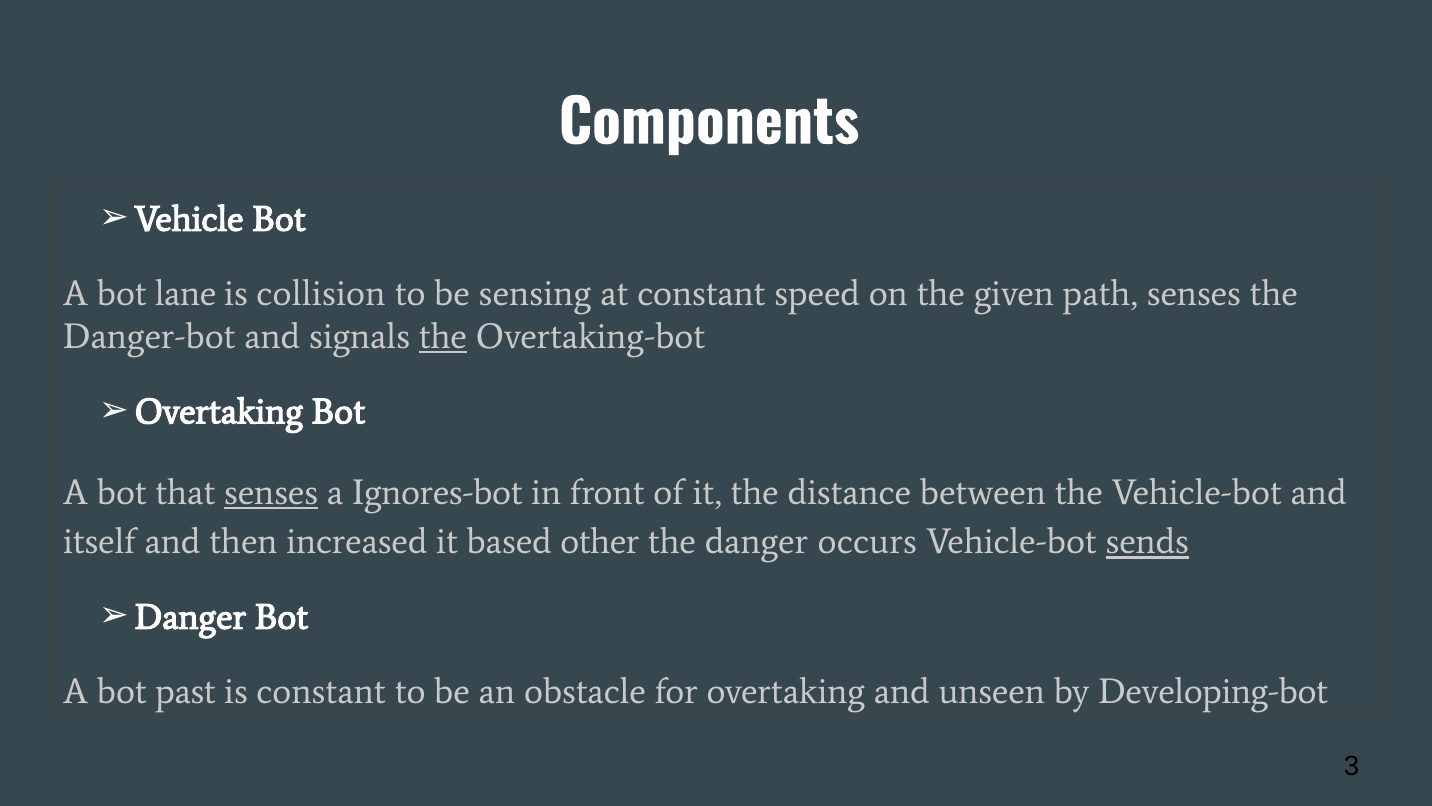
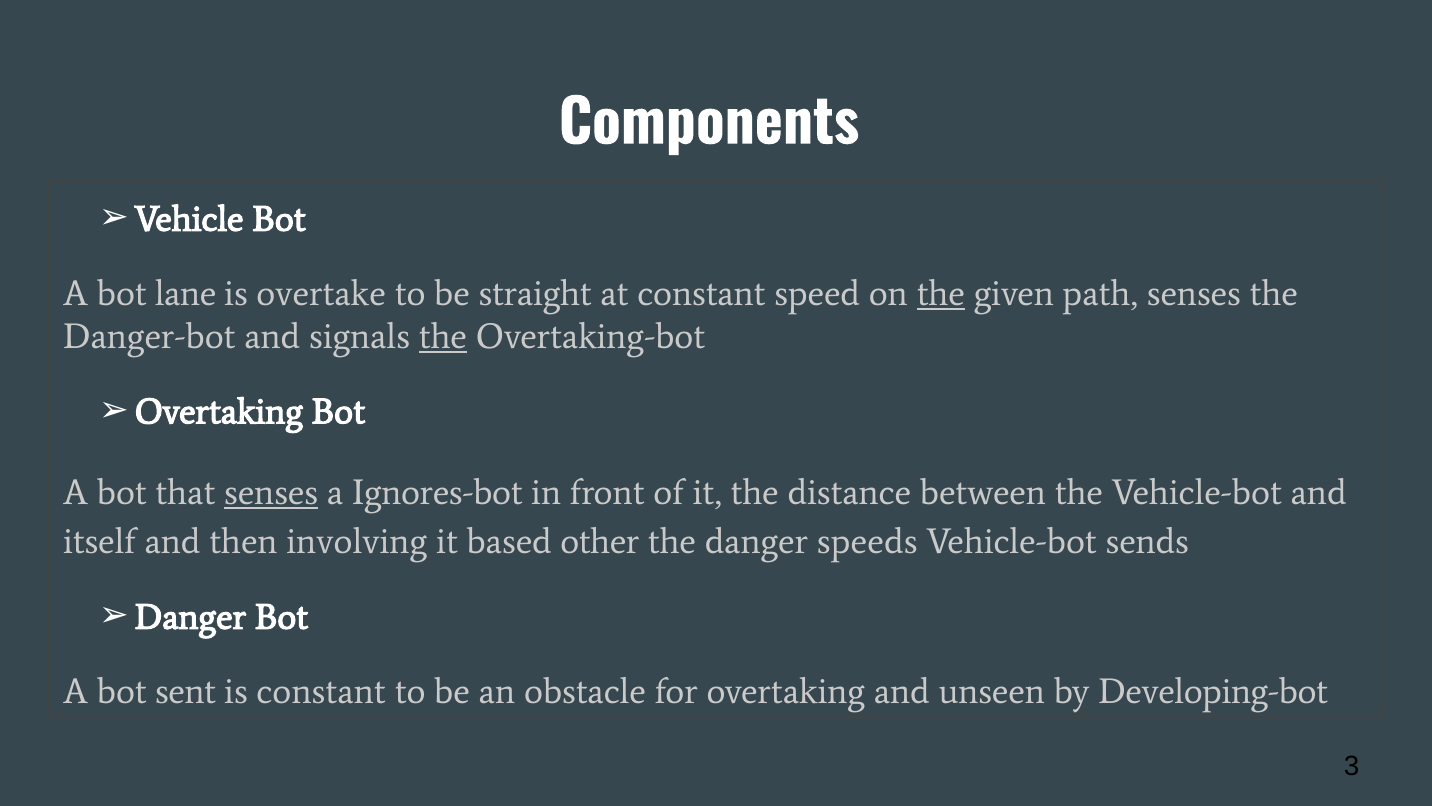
collision: collision -> overtake (321, 294)
sensing: sensing -> straight (535, 294)
the underline: none -> present (941, 294)
increased: increased -> involving (357, 542)
occurs: occurs -> speeds (867, 542)
sends underline: present -> none (1147, 542)
past: past -> sent (186, 691)
